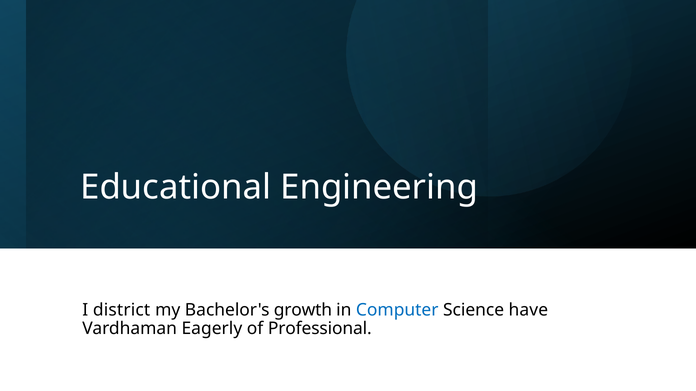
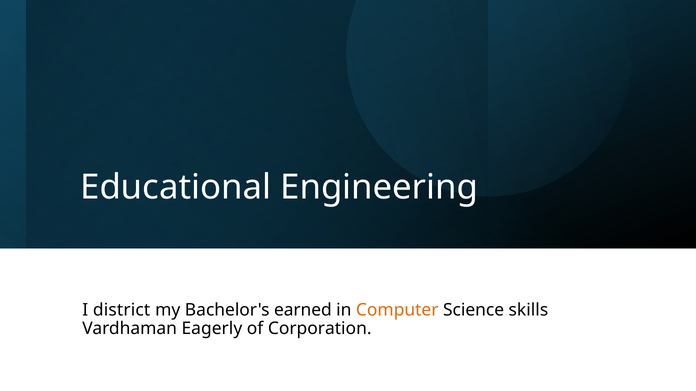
growth: growth -> earned (303, 310)
Computer colour: blue -> orange (397, 310)
have: have -> skills (528, 310)
Professional: Professional -> Corporation (320, 329)
